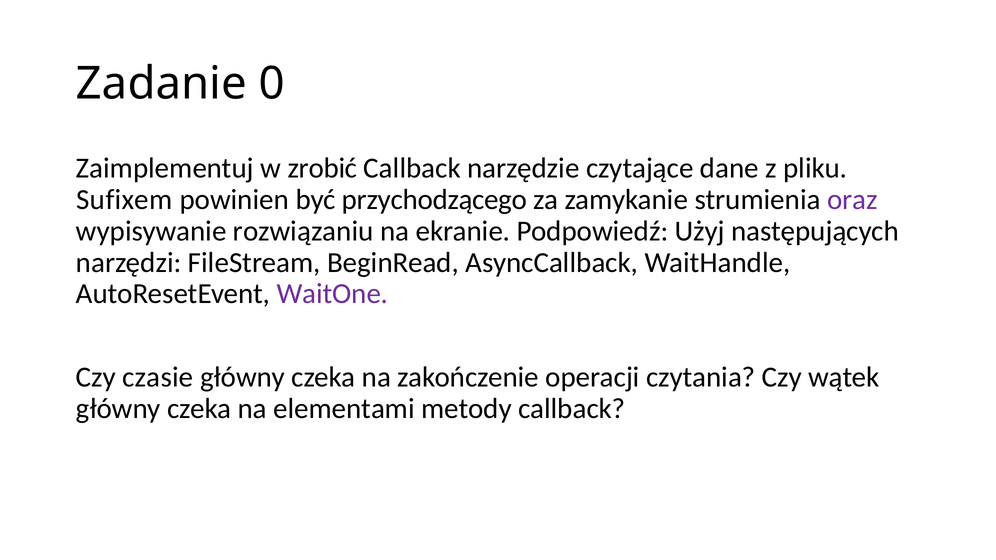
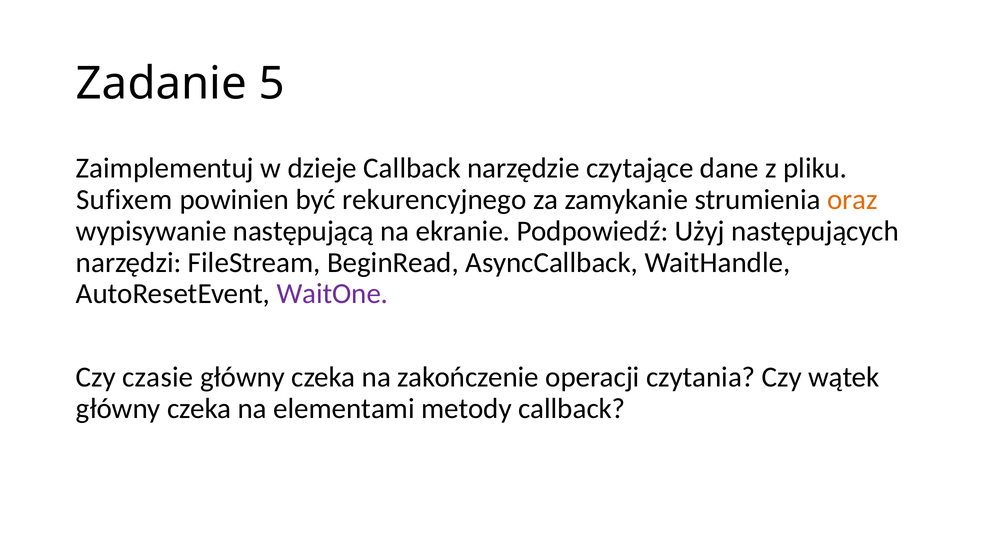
0: 0 -> 5 (272, 84)
zrobić: zrobić -> dzieje (322, 168)
przychodzącego: przychodzącego -> rekurencyjnego (434, 200)
oraz colour: purple -> orange (852, 200)
rozwiązaniu: rozwiązaniu -> następującą (303, 231)
